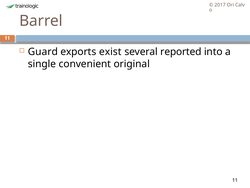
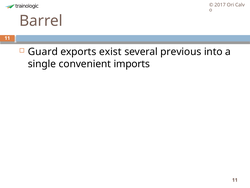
reported: reported -> previous (181, 52)
original: original -> imports (132, 64)
